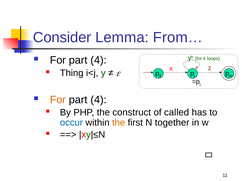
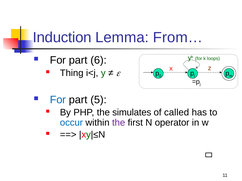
Consider: Consider -> Induction (62, 38)
4: 4 -> 6 (99, 60)
For colour: orange -> blue (58, 100)
4: 4 -> 5 (99, 100)
construct: construct -> simulates (132, 113)
the colour: orange -> purple (119, 123)
together: together -> operator (172, 123)
